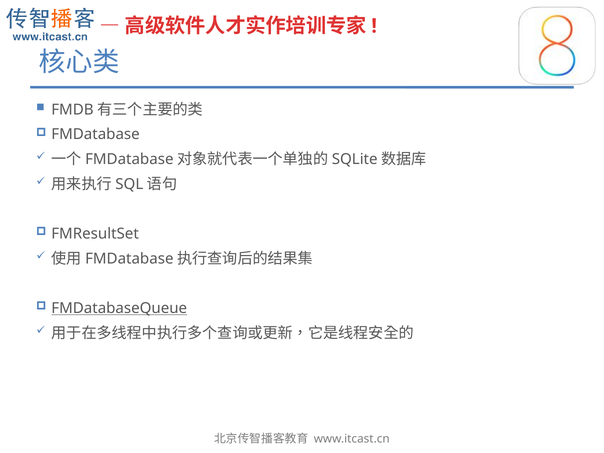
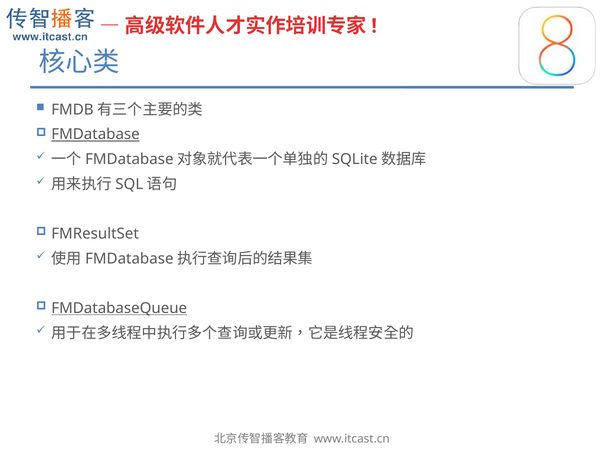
FMDatabase underline: none -> present (96, 134)
